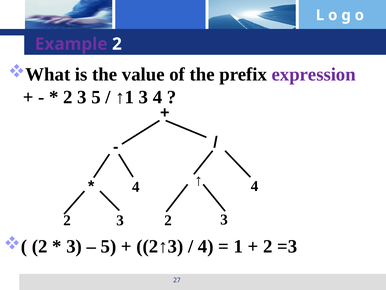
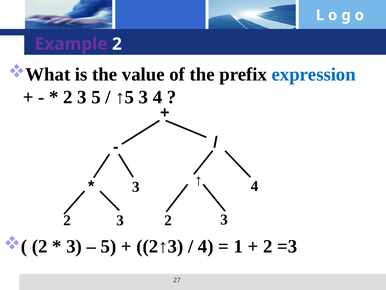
expression colour: purple -> blue (314, 74)
↑1: ↑1 -> ↑5 (125, 97)
4: 4 -> 3 (136, 187)
